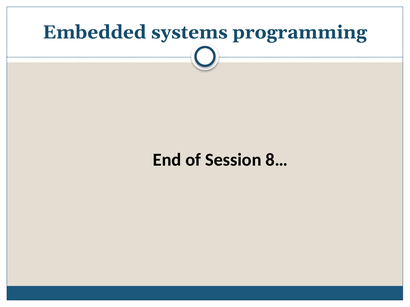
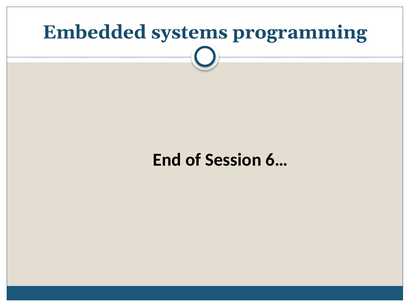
8…: 8… -> 6… (277, 160)
